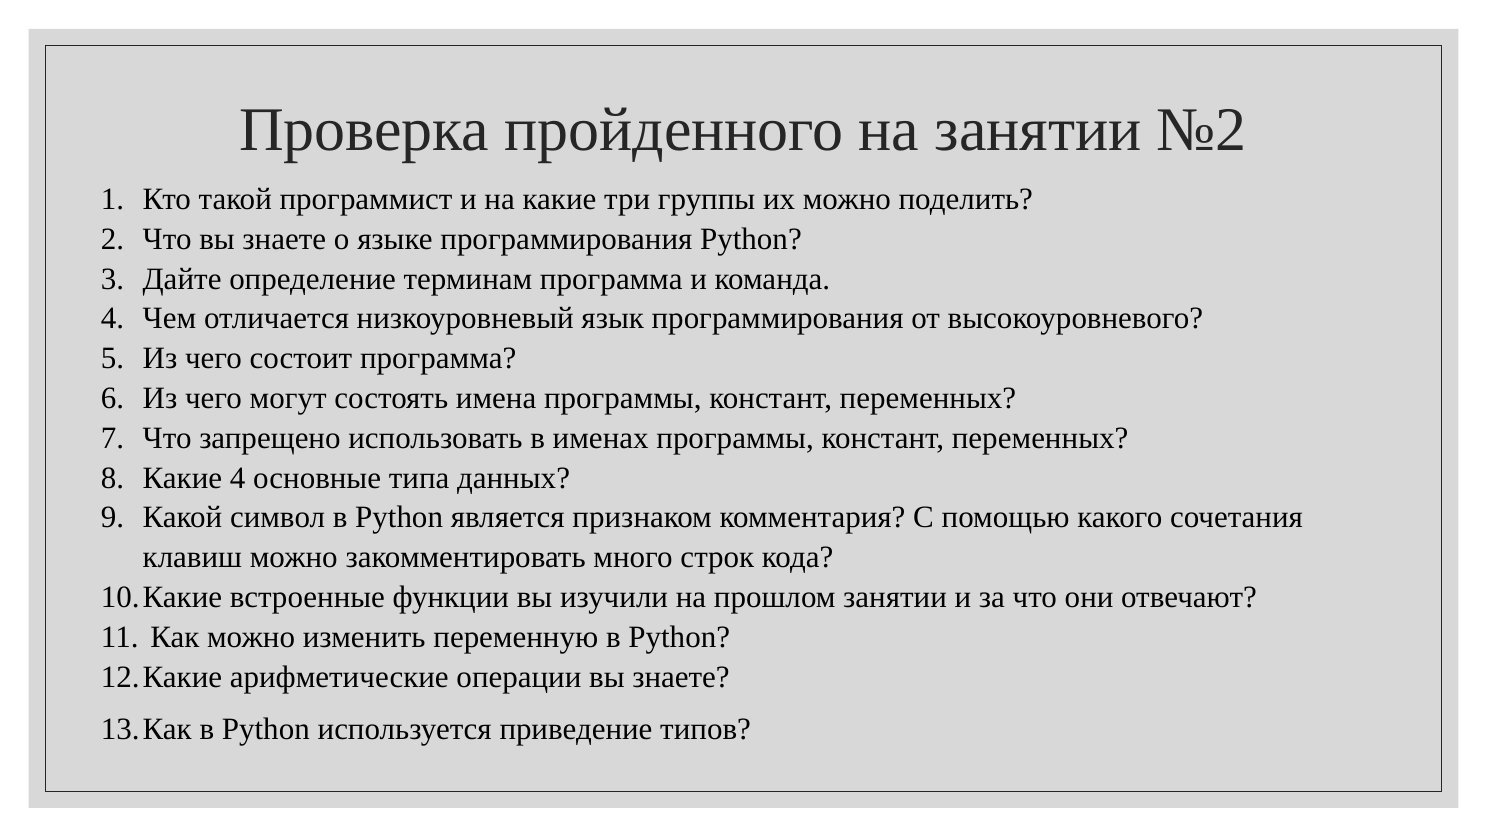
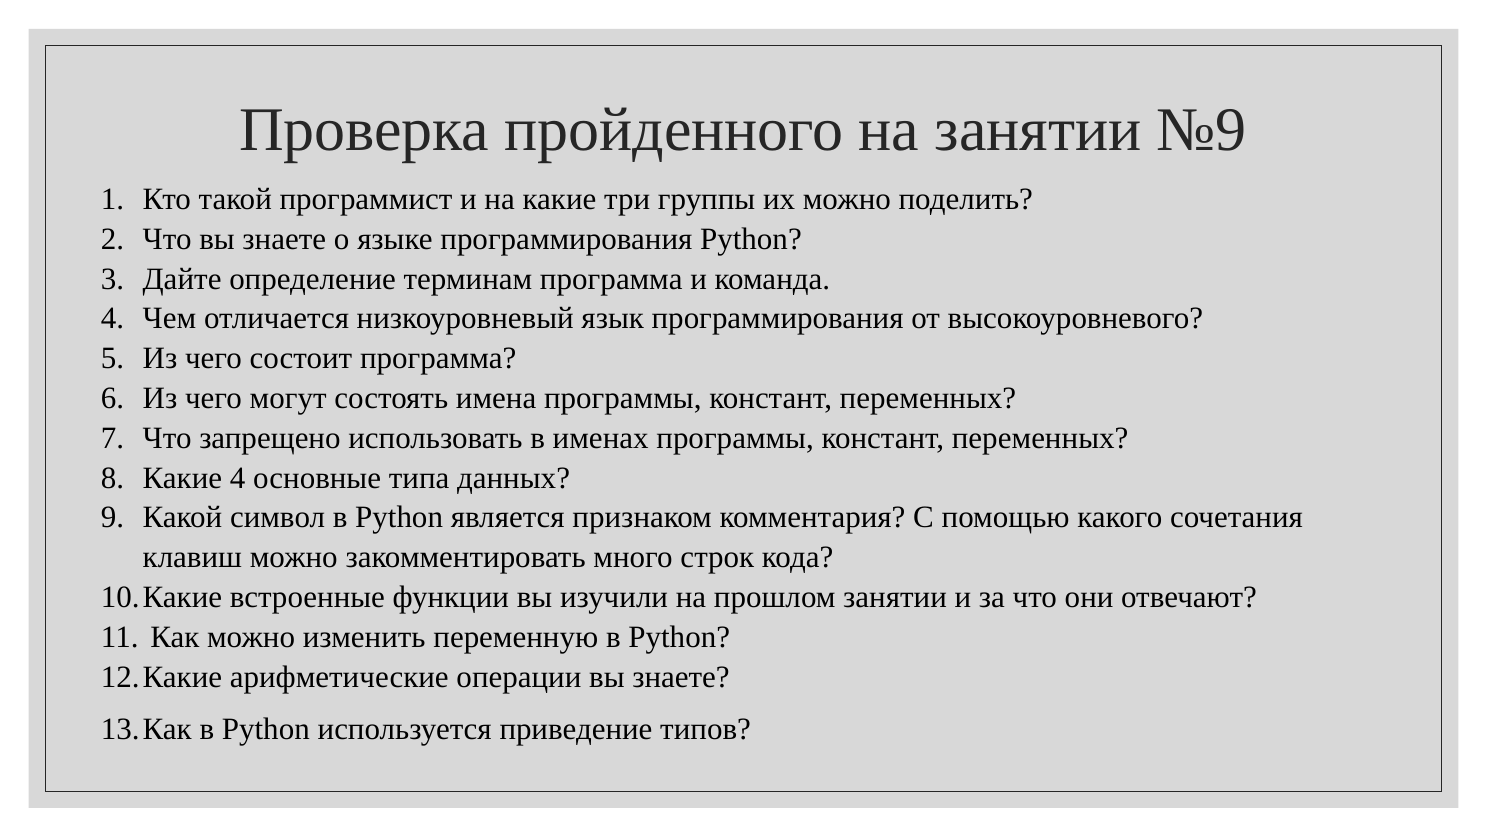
№2: №2 -> №9 (1202, 130)
